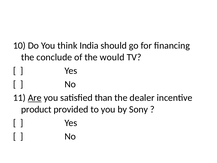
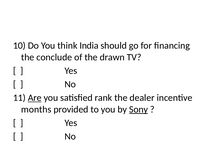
would: would -> drawn (112, 57)
than: than -> rank (103, 98)
product: product -> months (36, 109)
Sony underline: none -> present (139, 109)
